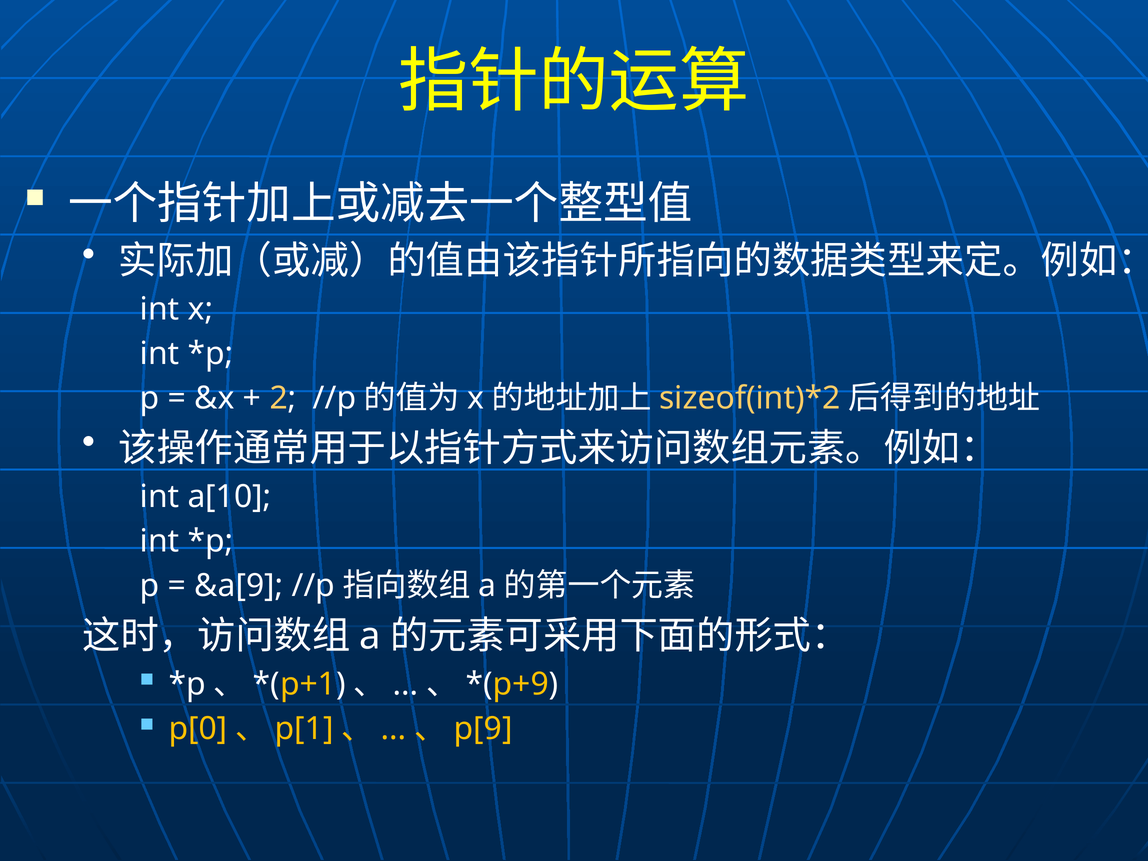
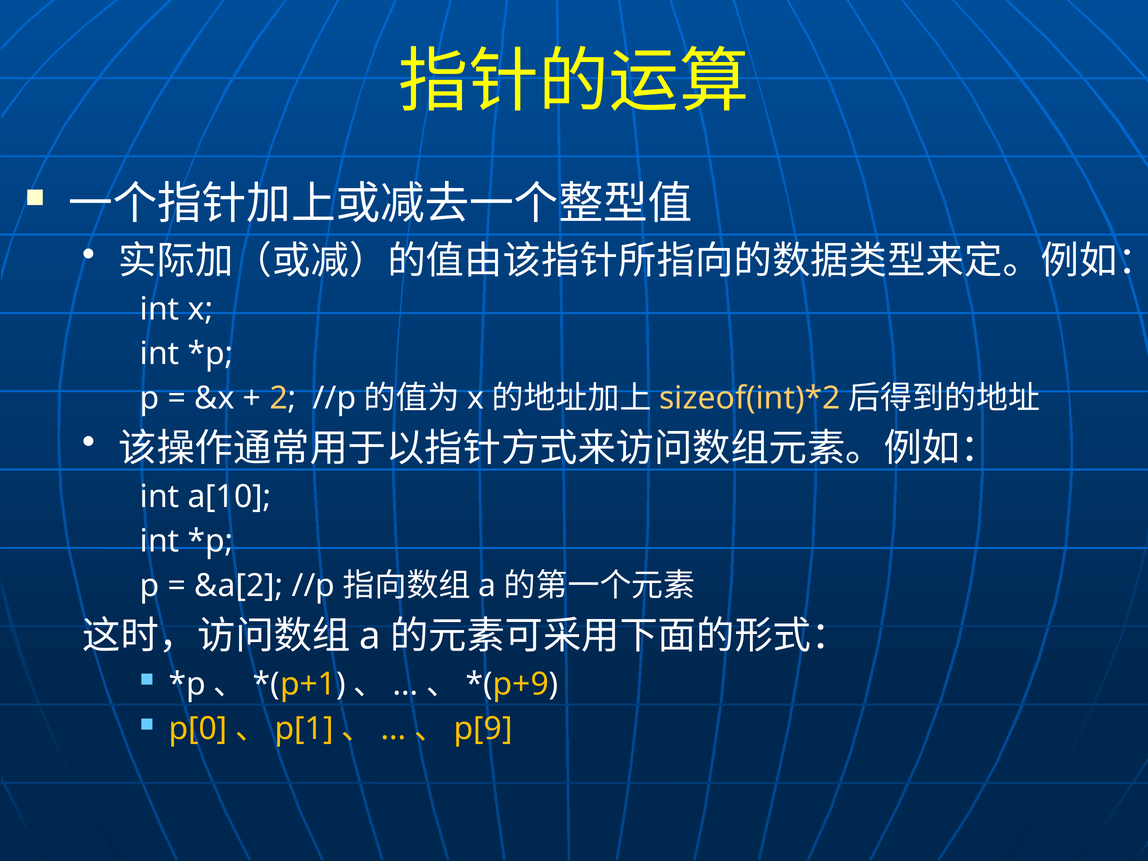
&a[9: &a[9 -> &a[2 (239, 586)
